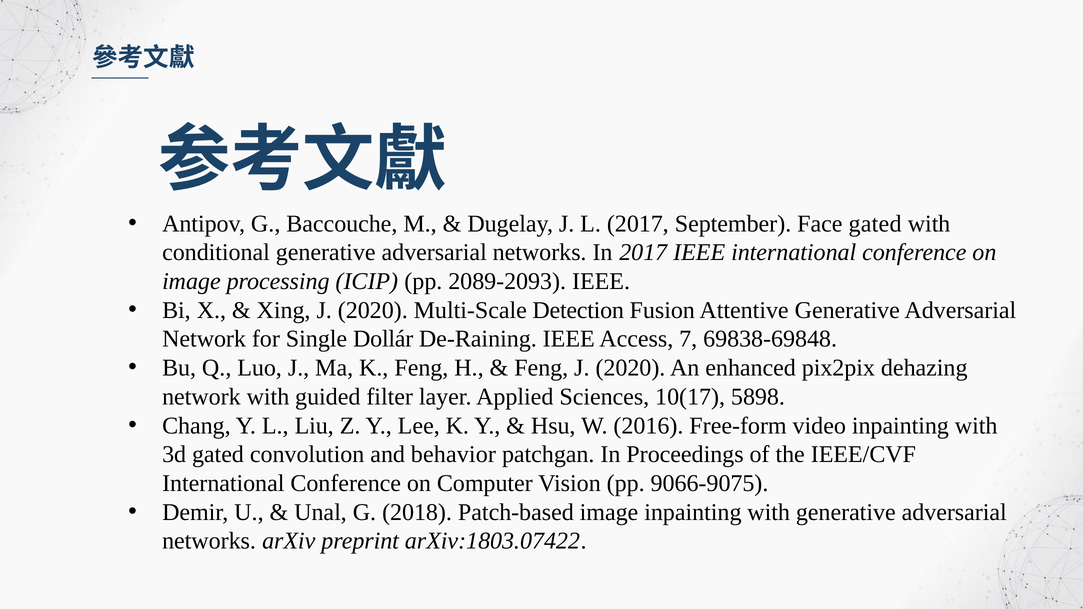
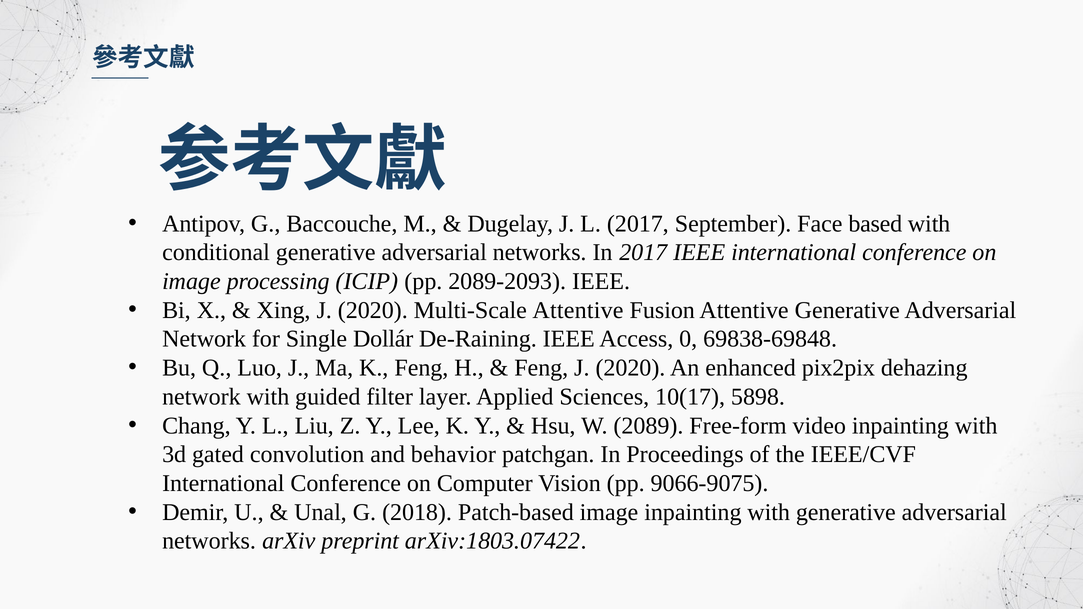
Face gated: gated -> based (875, 224)
Multi-Scale Detection: Detection -> Attentive (578, 310)
7: 7 -> 0 (688, 339)
2016: 2016 -> 2089 (648, 426)
